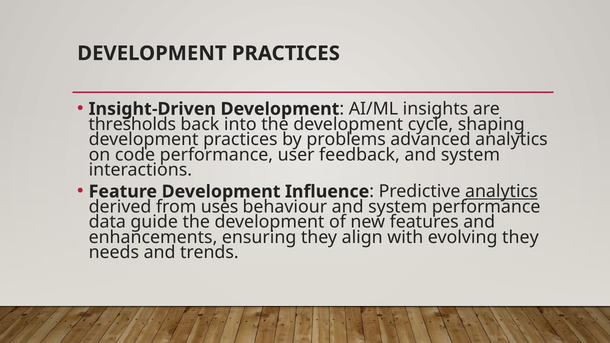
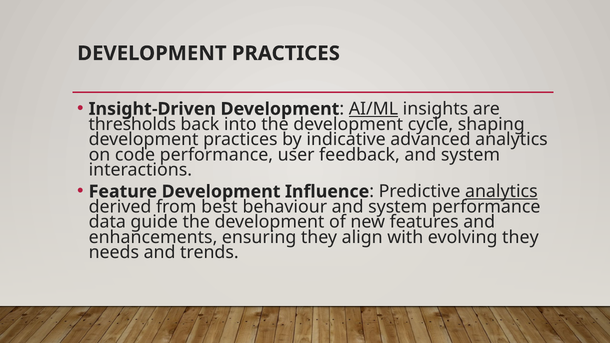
AI/ML underline: none -> present (373, 109)
problems: problems -> indicative (346, 139)
uses: uses -> best (219, 207)
